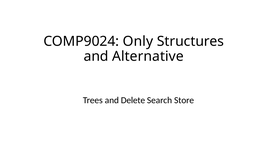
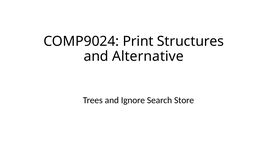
Only: Only -> Print (138, 41)
Delete: Delete -> Ignore (133, 100)
